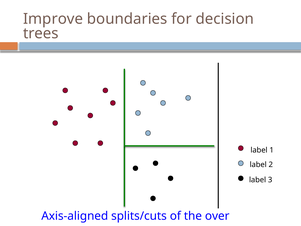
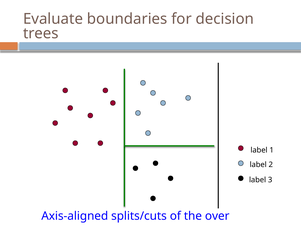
Improve: Improve -> Evaluate (53, 19)
